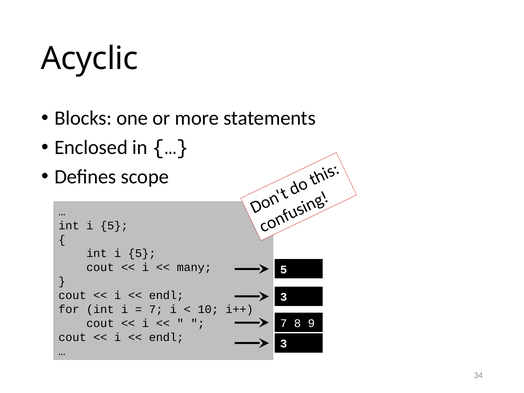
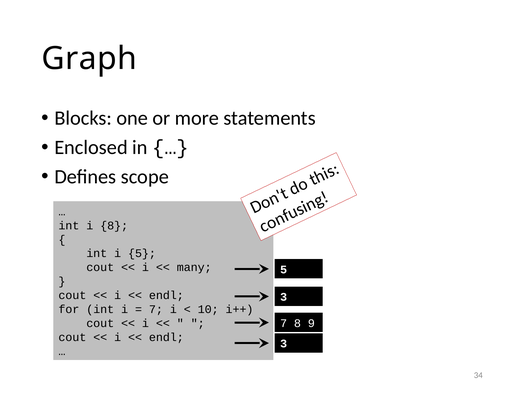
Acyclic: Acyclic -> Graph (89, 59)
5: 5 -> 8 (114, 226)
